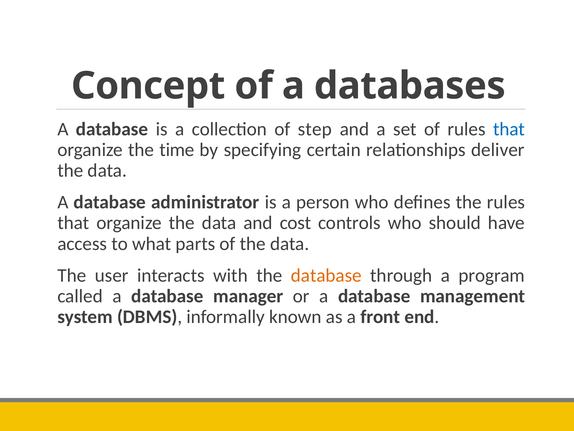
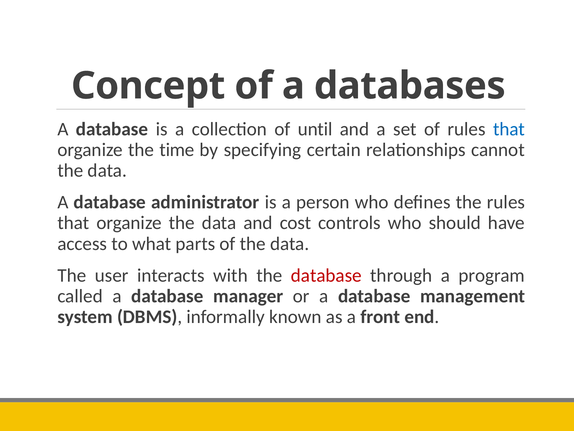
step: step -> until (315, 129)
deliver: deliver -> cannot (498, 150)
database colour: orange -> red (326, 275)
